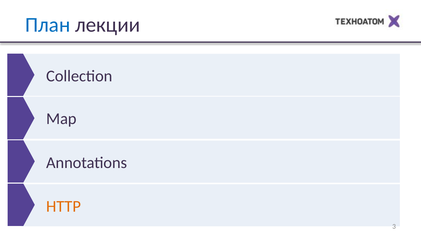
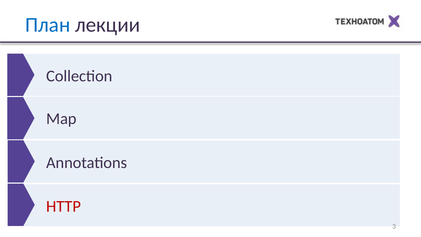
HTTP colour: orange -> red (64, 206)
